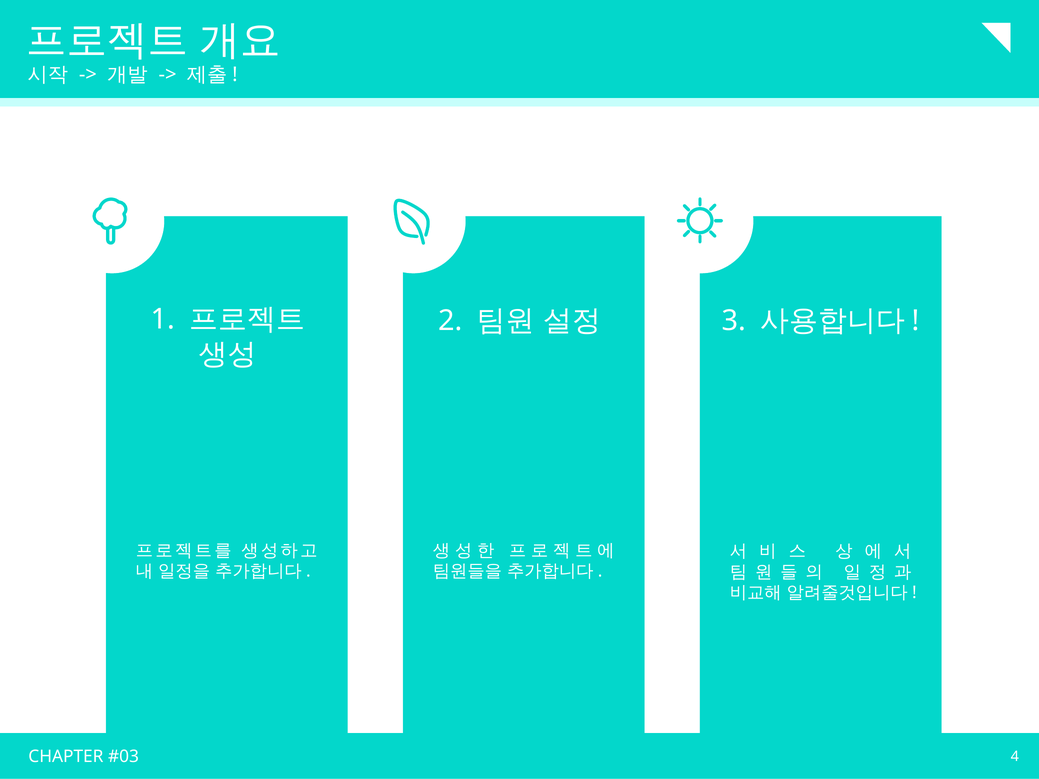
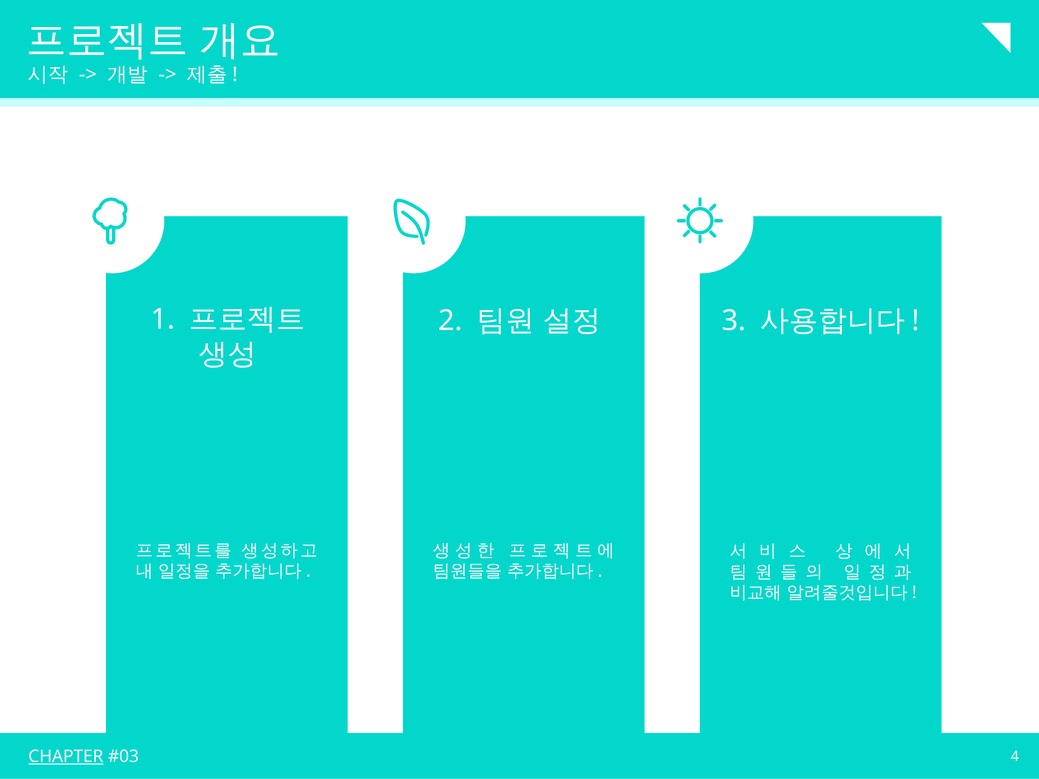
CHAPTER underline: none -> present (66, 757)
